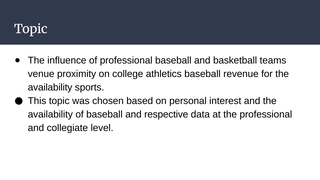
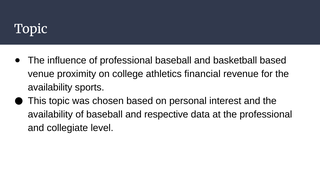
basketball teams: teams -> based (273, 60)
athletics baseball: baseball -> financial (202, 74)
